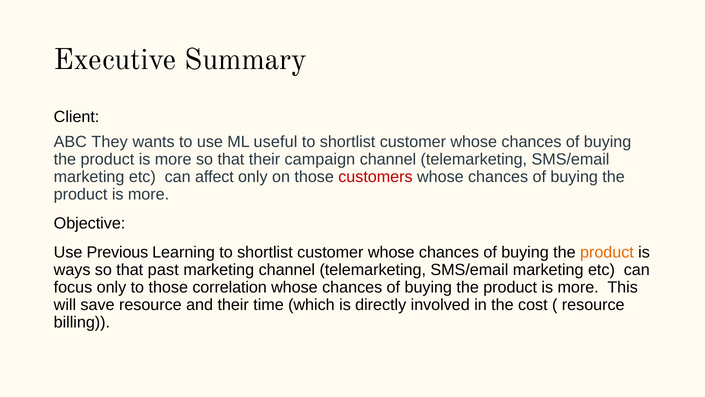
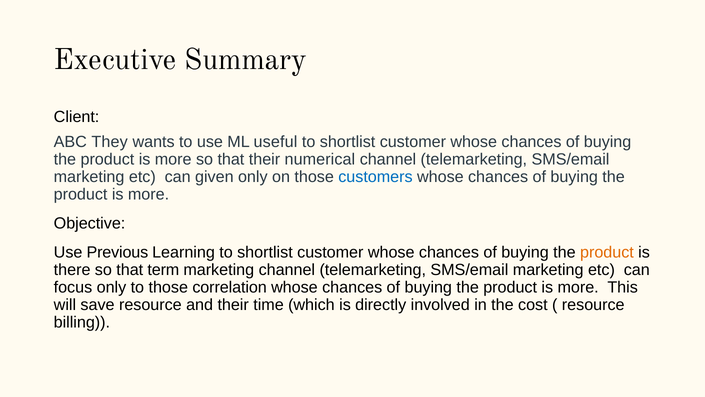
campaign: campaign -> numerical (320, 159)
affect: affect -> given (214, 177)
customers colour: red -> blue (375, 177)
ways: ways -> there (72, 270)
past: past -> term (163, 270)
